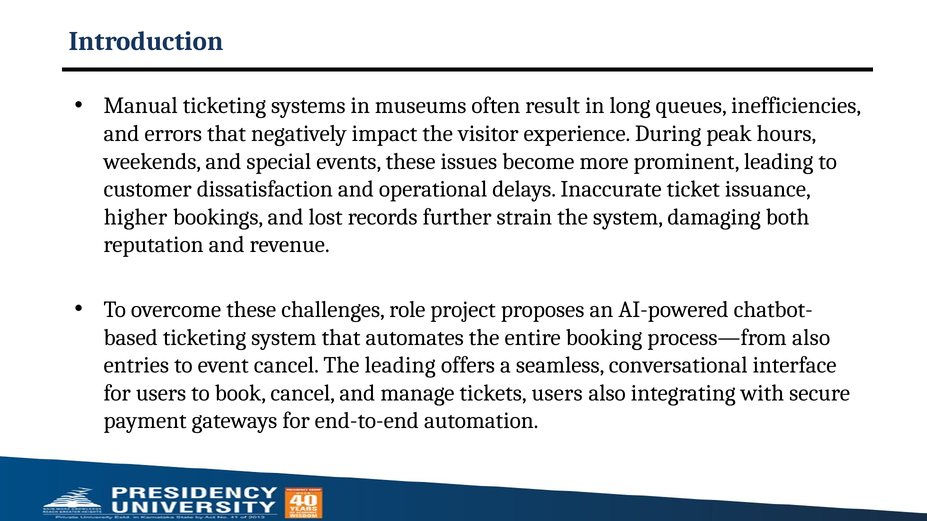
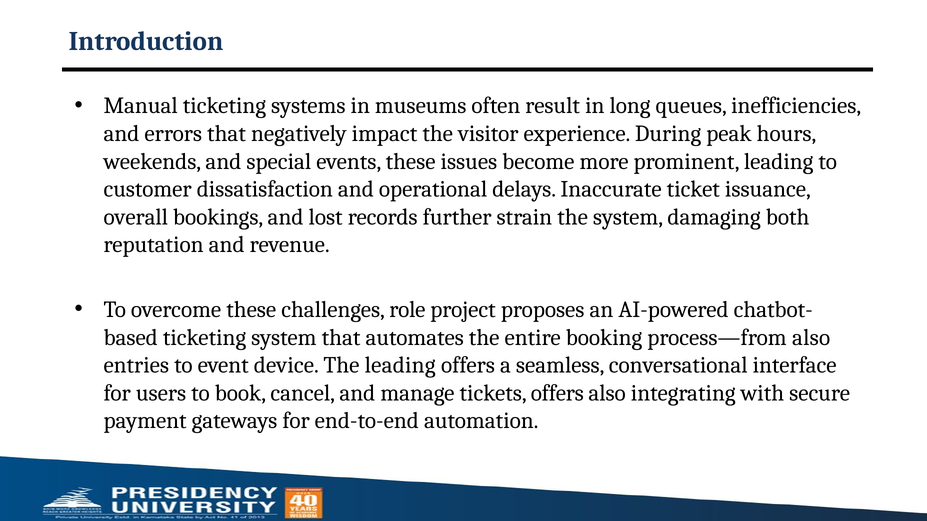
higher: higher -> overall (136, 217)
event cancel: cancel -> device (286, 365)
tickets users: users -> offers (557, 393)
